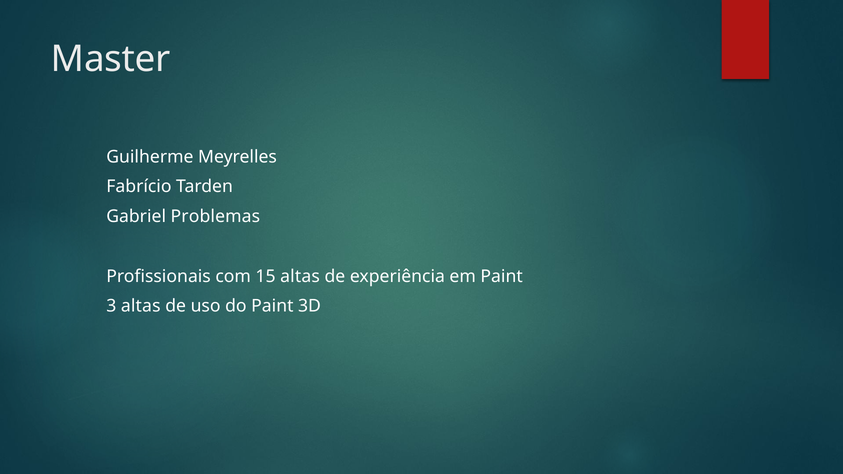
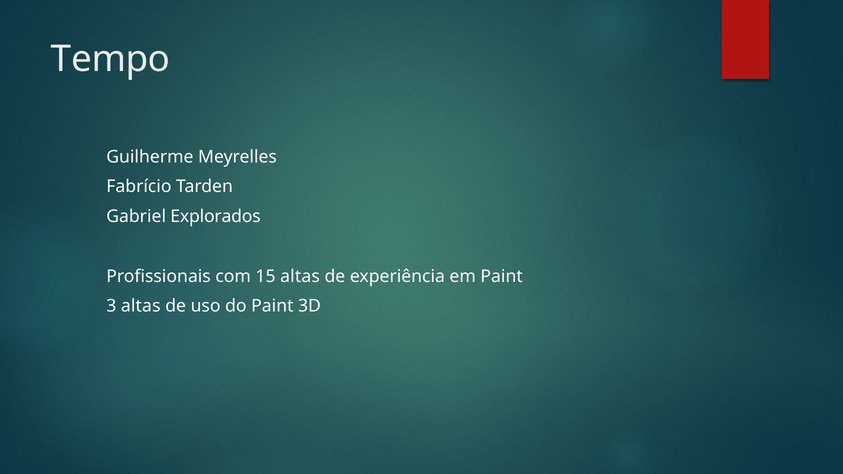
Master: Master -> Tempo (111, 59)
Problemas: Problemas -> Explorados (216, 217)
